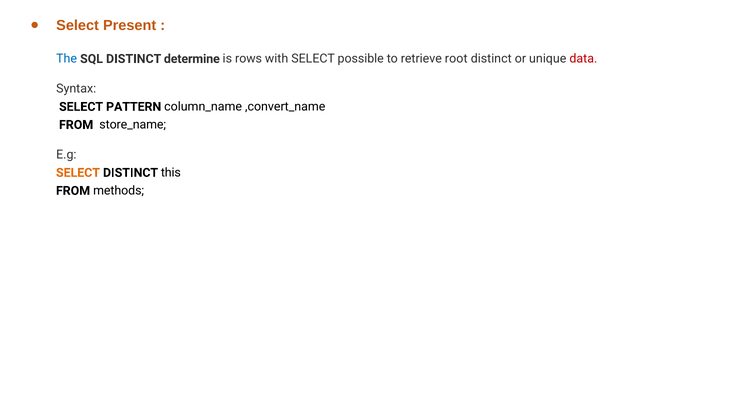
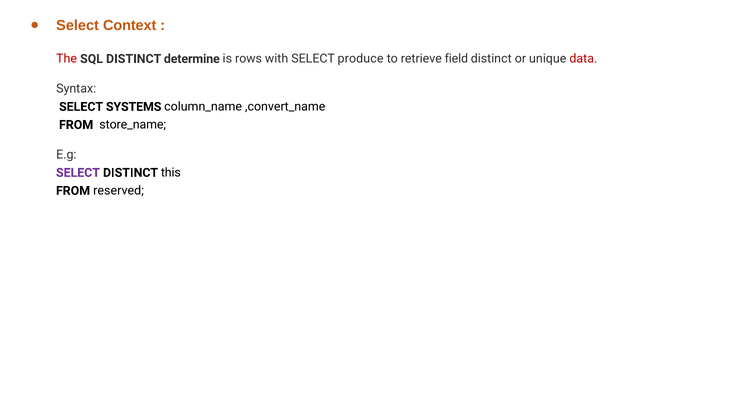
Present: Present -> Context (130, 25)
The colour: blue -> red (67, 59)
possible: possible -> produce (361, 59)
root: root -> field (456, 59)
PATTERN: PATTERN -> SYSTEMS (134, 107)
SELECT colour: orange -> purple (78, 173)
methods: methods -> reserved (119, 191)
